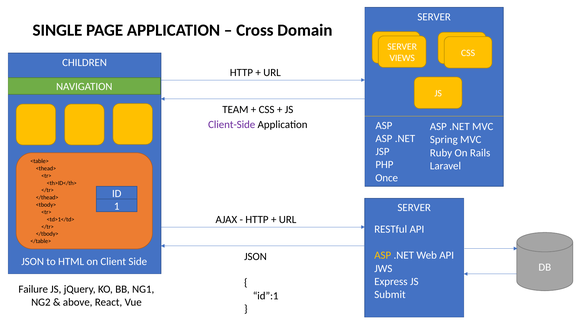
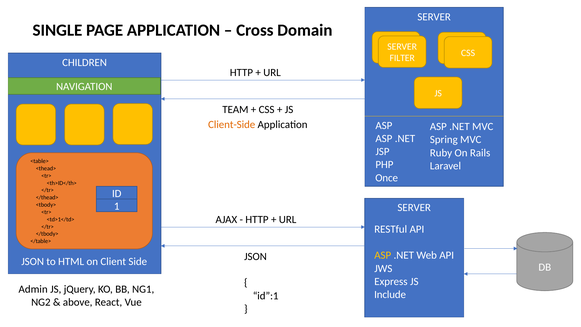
VIEWS: VIEWS -> FILTER (402, 58)
Client-Side colour: purple -> orange (232, 125)
Failure: Failure -> Admin (33, 289)
Submit: Submit -> Include (390, 294)
